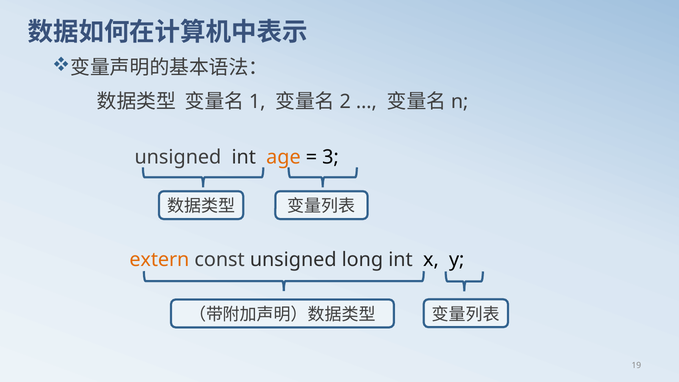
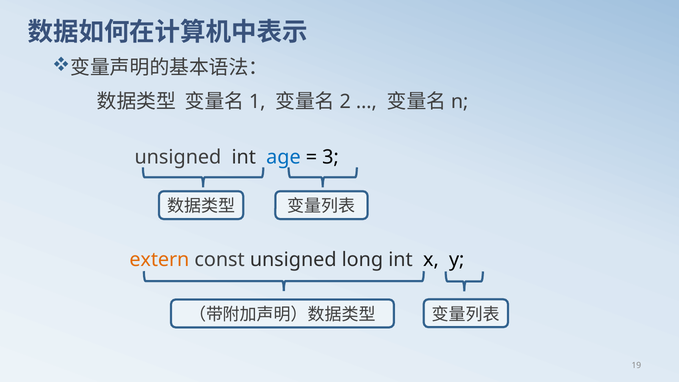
age colour: orange -> blue (283, 157)
